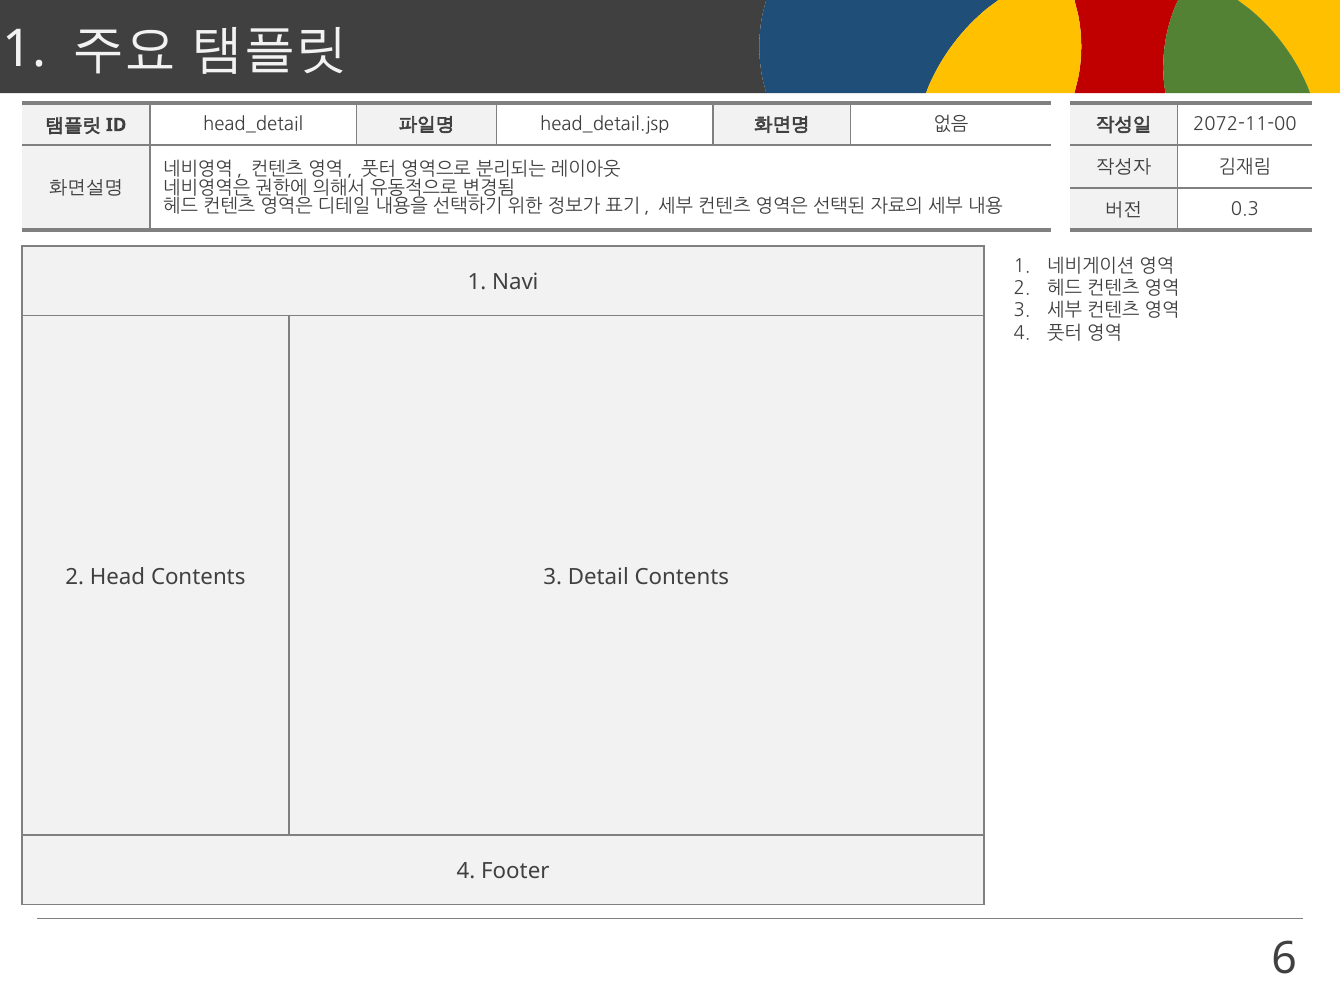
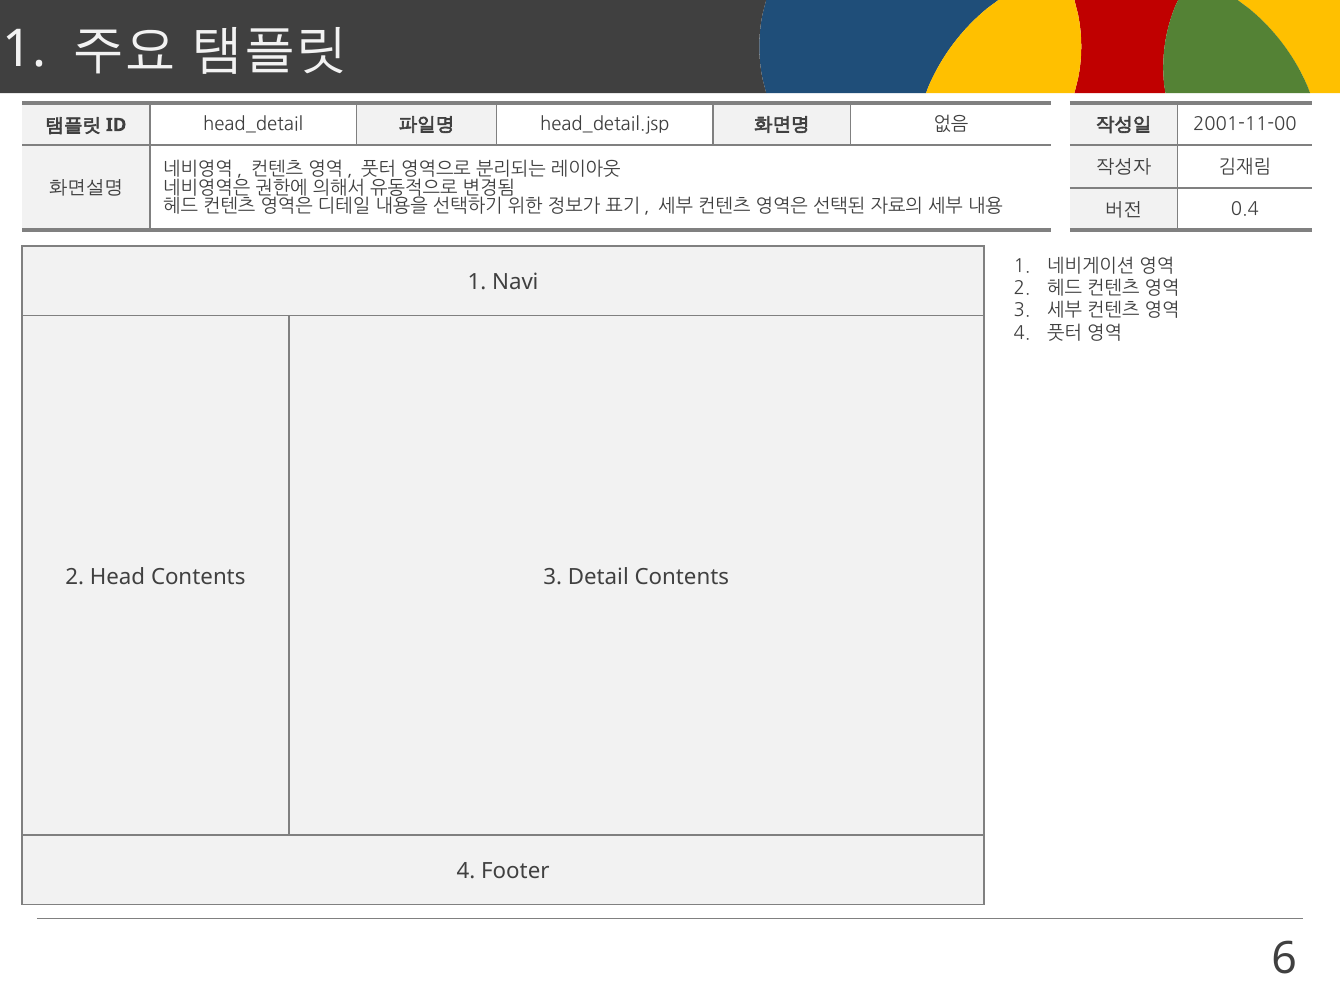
2072-11-00: 2072-11-00 -> 2001-11-00 (1245, 124)
0.3: 0.3 -> 0.4 (1245, 209)
